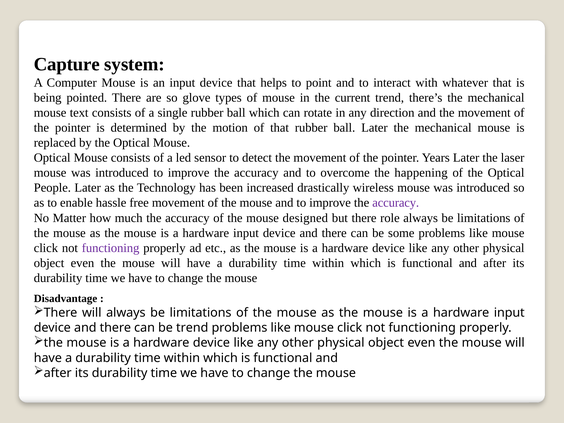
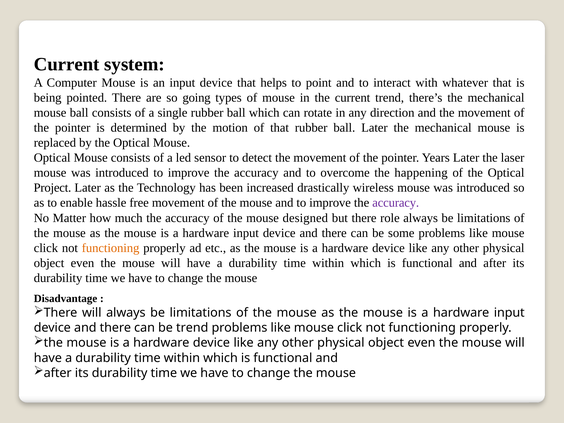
Capture: Capture -> Current (67, 64)
glove: glove -> going (197, 98)
mouse text: text -> ball (79, 113)
People: People -> Project (52, 188)
functioning colour: purple -> orange (111, 248)
